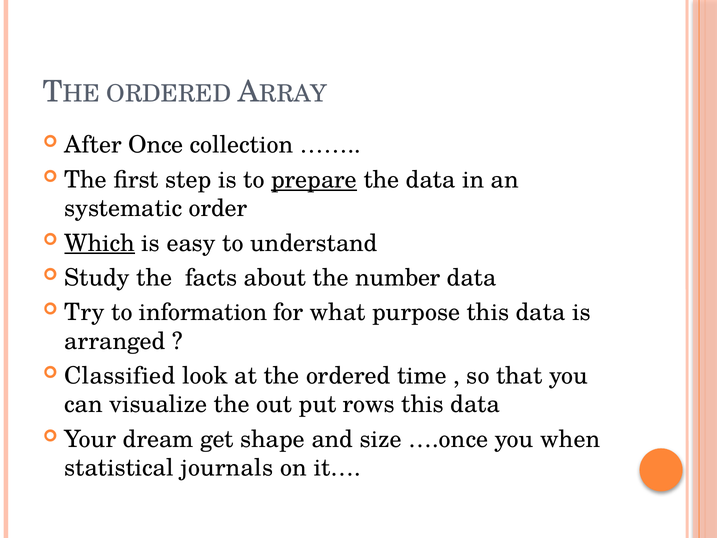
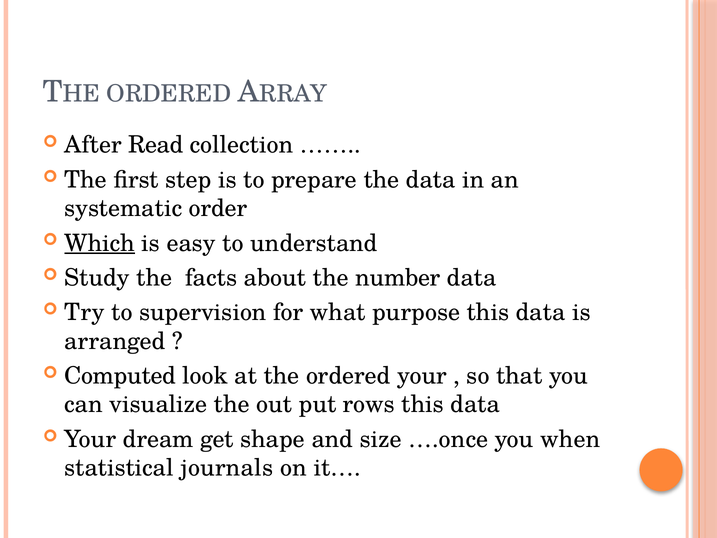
Once: Once -> Read (156, 145)
prepare underline: present -> none (314, 180)
information: information -> supervision (203, 312)
Classified: Classified -> Computed (120, 376)
ordered time: time -> your (422, 376)
